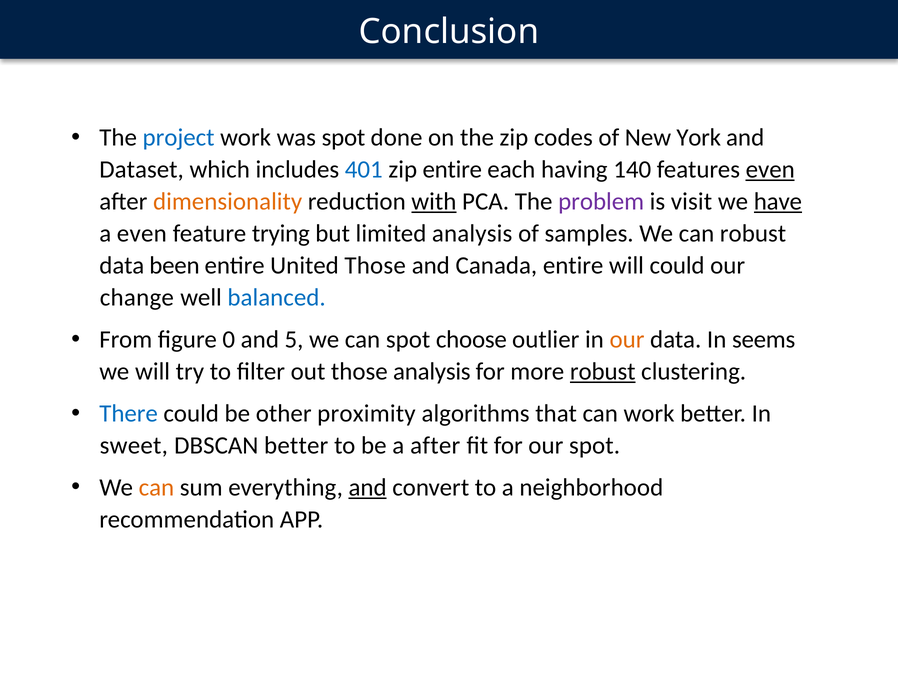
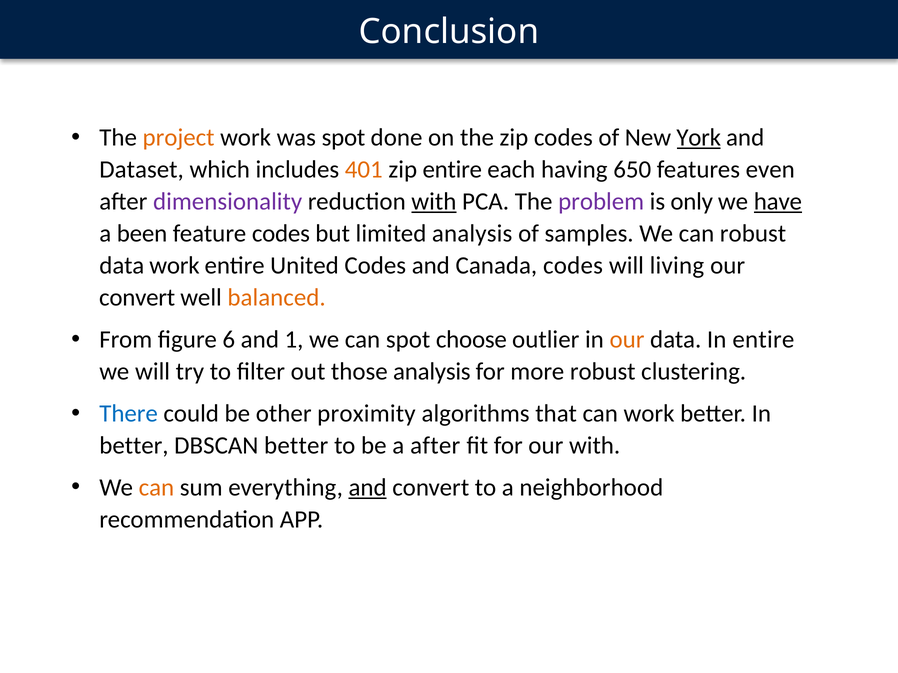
project colour: blue -> orange (179, 138)
York underline: none -> present (699, 138)
401 colour: blue -> orange (364, 170)
140: 140 -> 650 (632, 170)
even underline: present -> none (770, 170)
dimensionality colour: orange -> purple (228, 202)
visit: visit -> only (692, 202)
a even: even -> been (142, 234)
feature trying: trying -> codes (281, 234)
data been: been -> work (174, 266)
United Those: Those -> Codes (375, 266)
Canada entire: entire -> codes (573, 266)
will could: could -> living (677, 266)
change: change -> convert (137, 298)
balanced colour: blue -> orange (277, 298)
0: 0 -> 6 (229, 340)
5: 5 -> 1 (294, 340)
In seems: seems -> entire (763, 340)
robust underline: present -> none (603, 372)
sweet: sweet -> better (134, 446)
our spot: spot -> with (595, 446)
